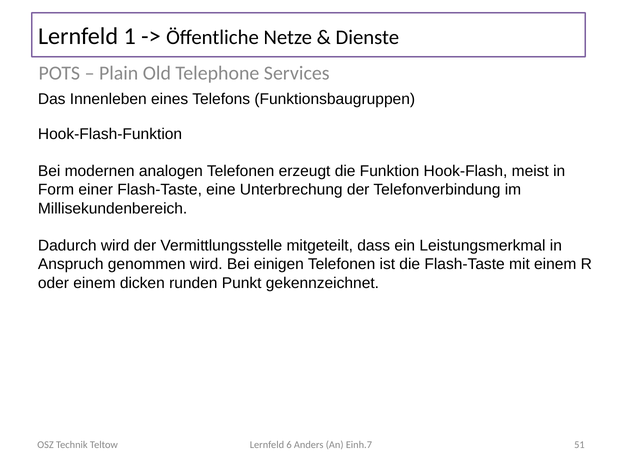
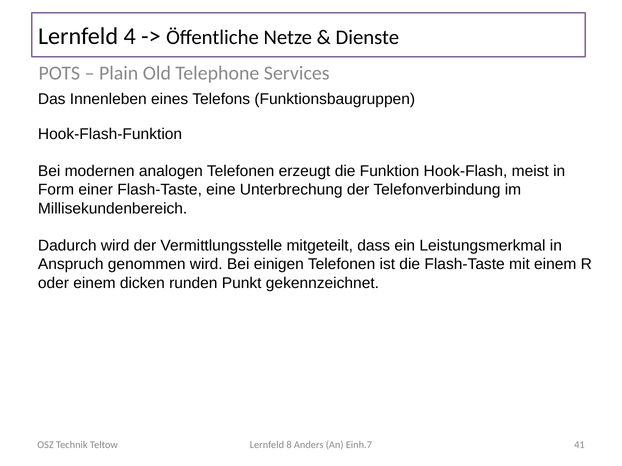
1: 1 -> 4 (130, 37)
6: 6 -> 8 (289, 445)
51: 51 -> 41 (579, 445)
